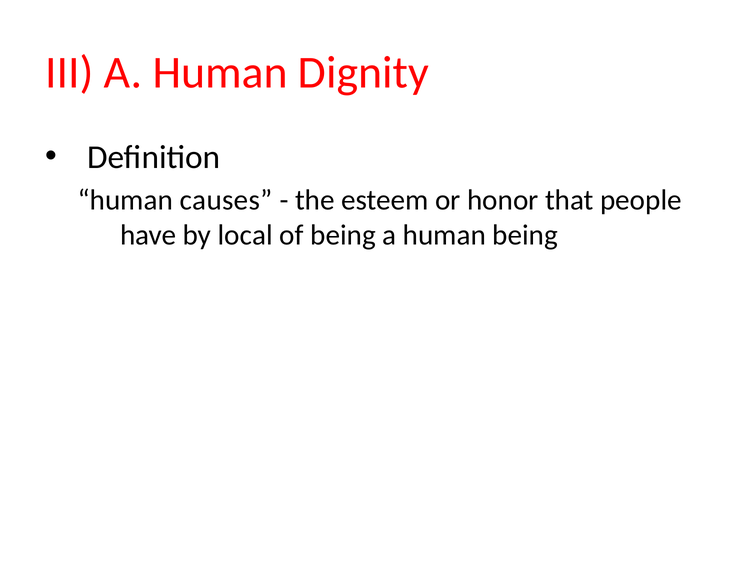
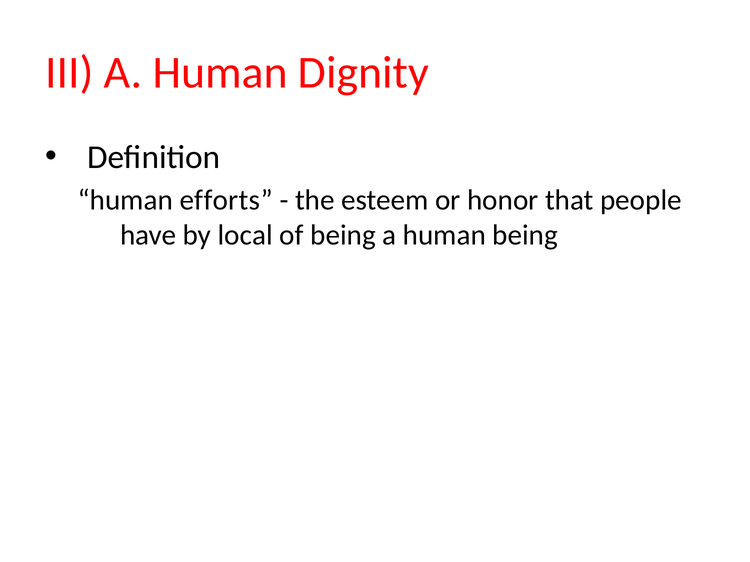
causes: causes -> efforts (226, 200)
